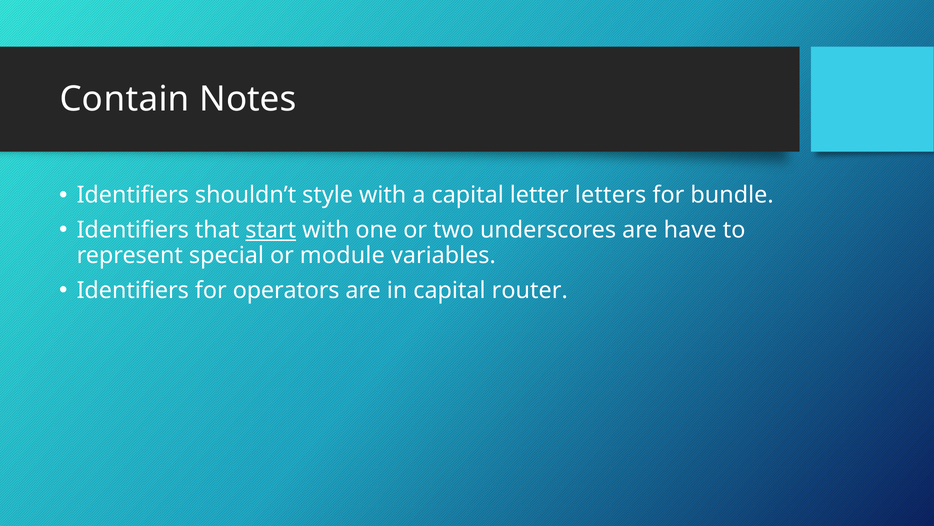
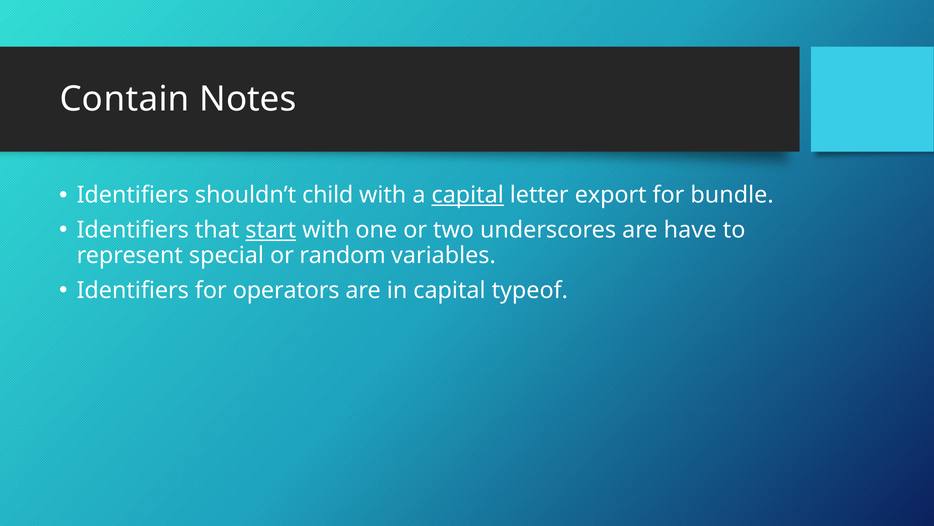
style: style -> child (328, 195)
capital underline: none -> present (468, 195)
letters: letters -> export (611, 195)
module: module -> random (343, 255)
router: router -> typeof (530, 290)
